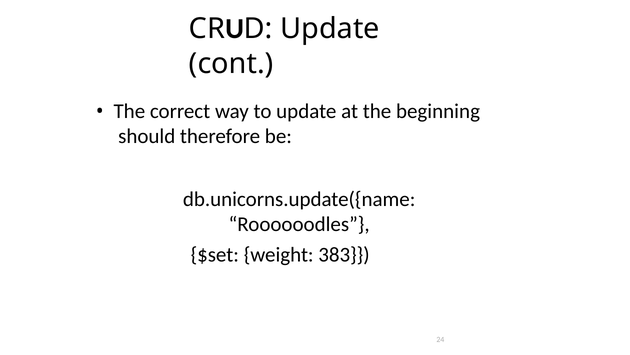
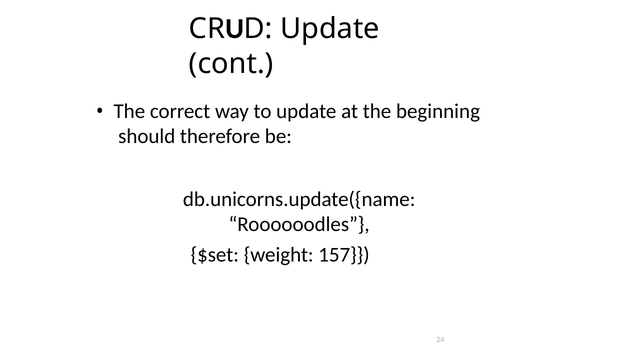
383: 383 -> 157 (344, 254)
